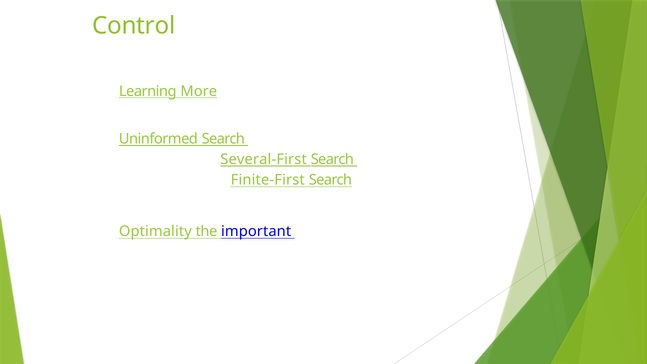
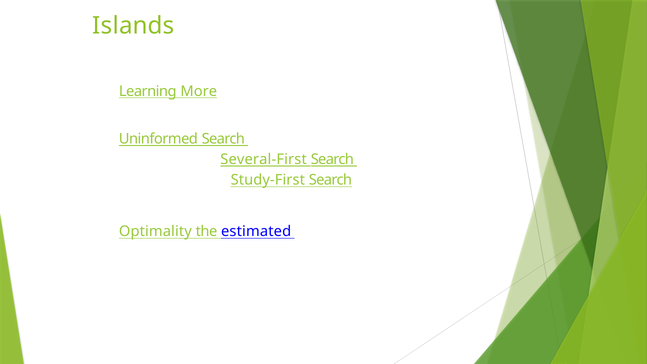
Control: Control -> Islands (134, 26)
Finite-First: Finite-First -> Study-First (268, 180)
important: important -> estimated (256, 231)
